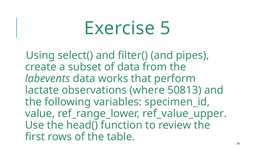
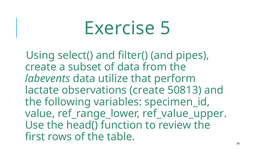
works: works -> utilize (113, 78)
observations where: where -> create (147, 90)
